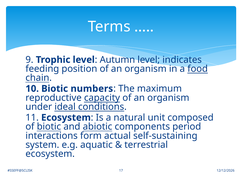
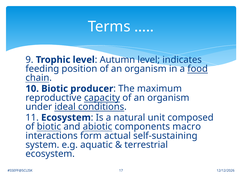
numbers: numbers -> producer (92, 88)
period: period -> macro (187, 126)
